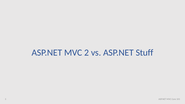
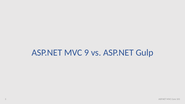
2: 2 -> 9 (87, 53)
Stuff: Stuff -> Gulp (145, 53)
